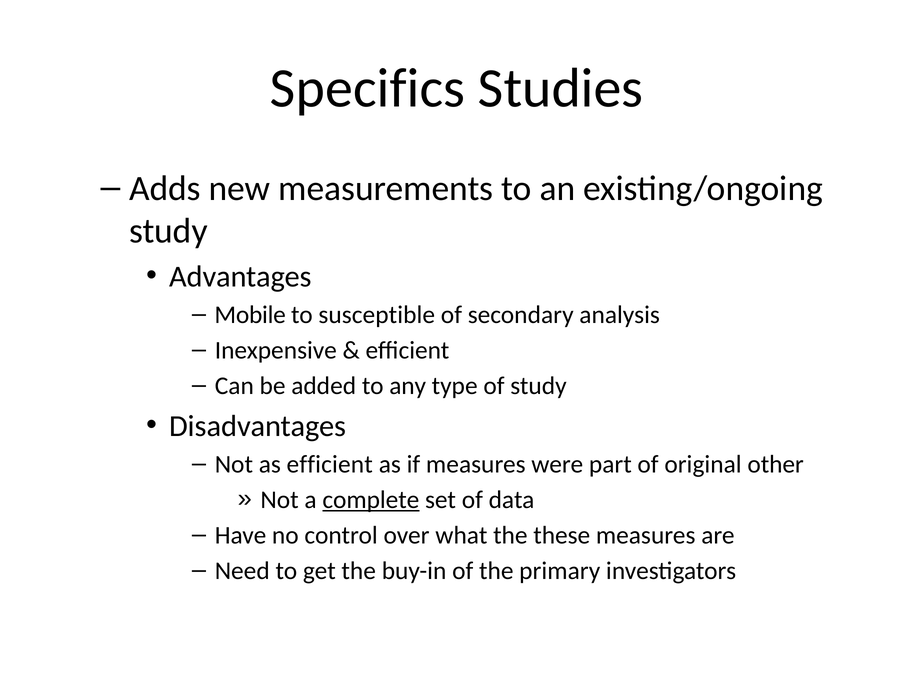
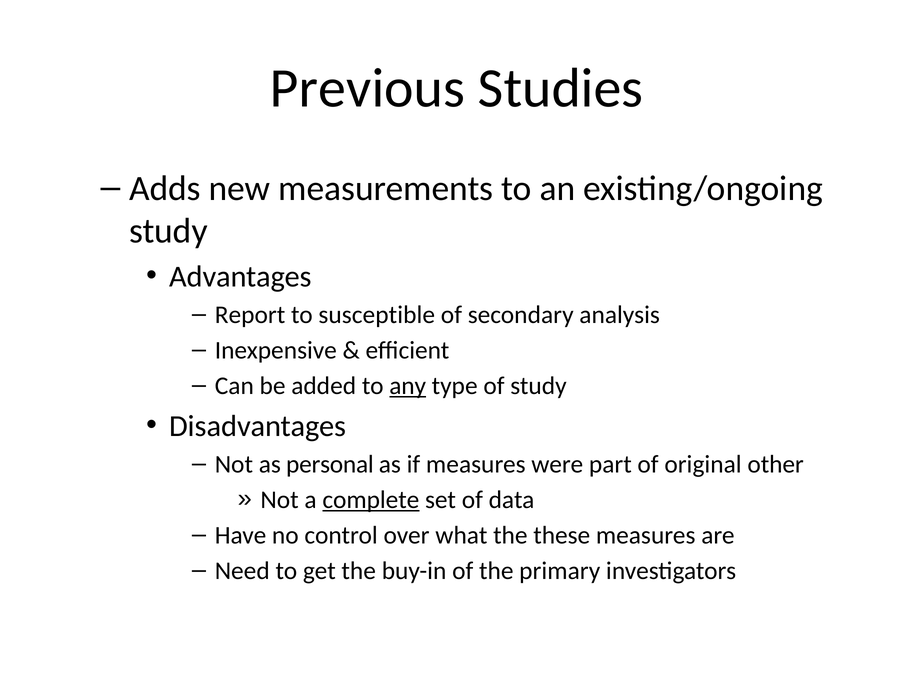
Specifics: Specifics -> Previous (368, 88)
Mobile: Mobile -> Report (250, 315)
any underline: none -> present (408, 386)
as efficient: efficient -> personal (330, 464)
